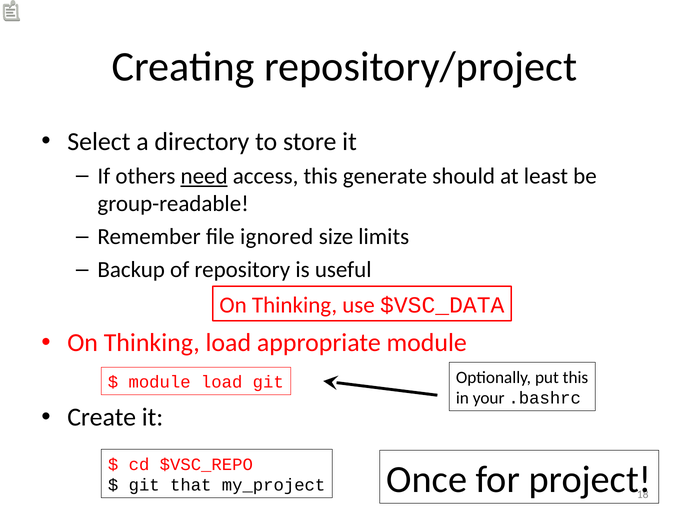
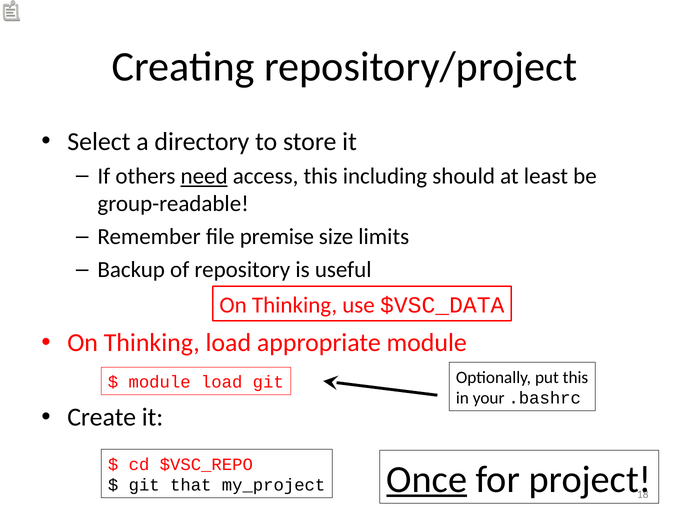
generate: generate -> including (385, 176)
ignored: ignored -> premise (277, 237)
Once underline: none -> present (427, 479)
